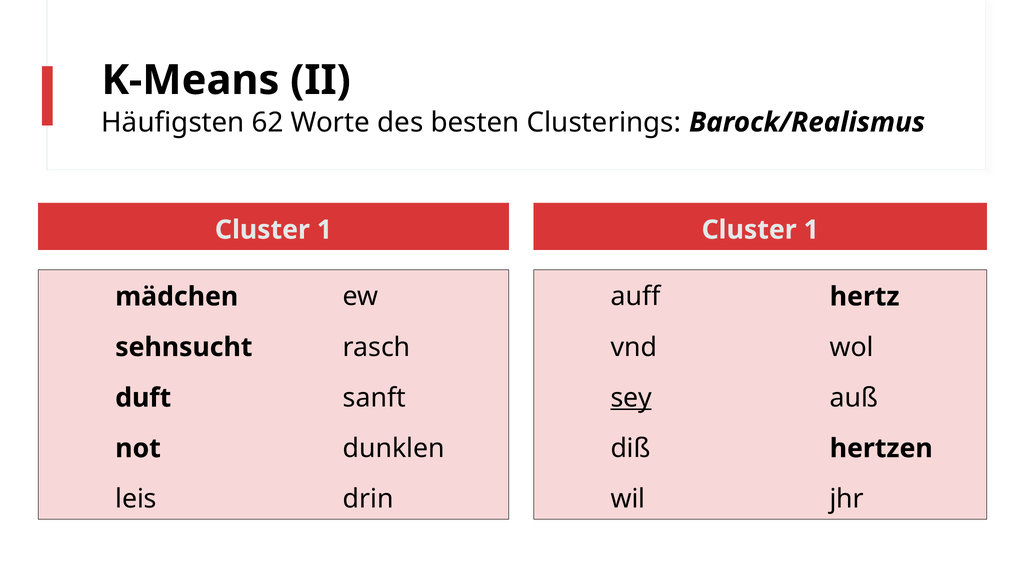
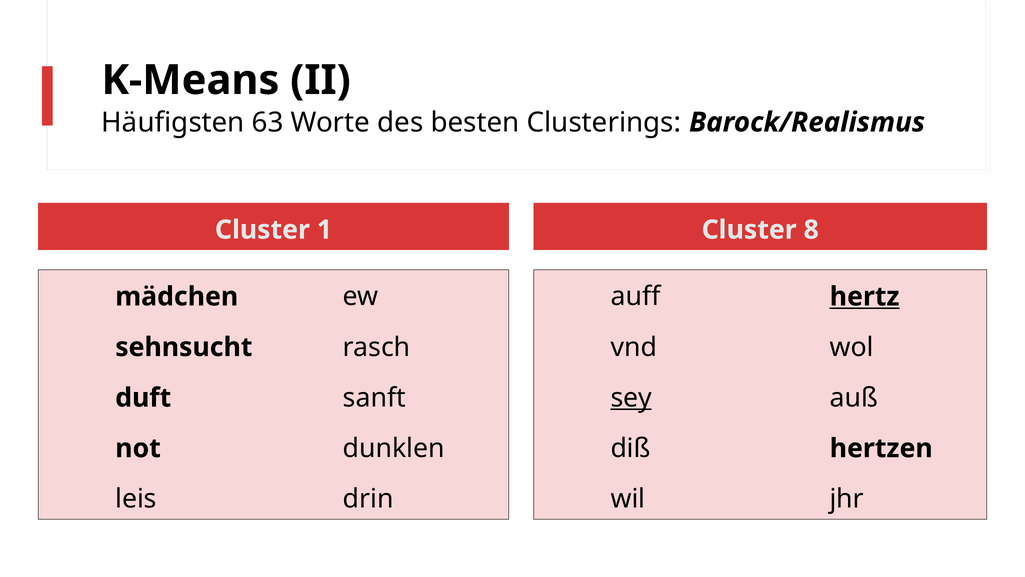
62: 62 -> 63 (268, 122)
1: 1 -> 8 (811, 230)
hertz underline: none -> present (865, 296)
